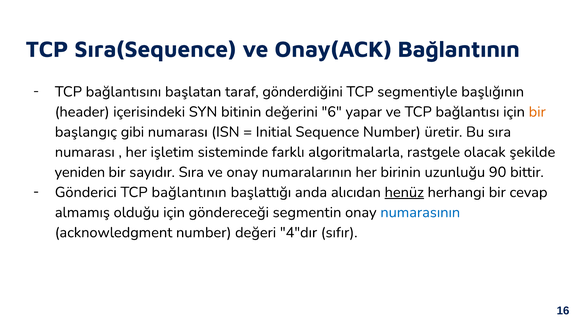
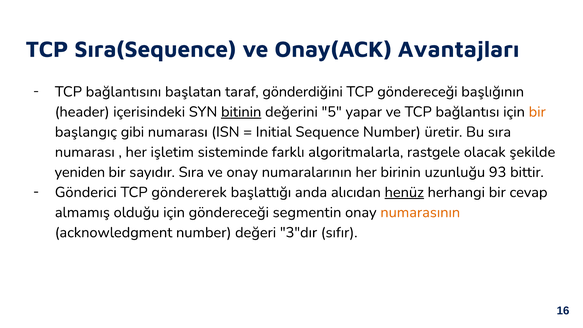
Onay(ACK Bağlantının: Bağlantının -> Avantajları (459, 49)
TCP segmentiyle: segmentiyle -> göndereceği (417, 92)
bitinin underline: none -> present (241, 112)
6: 6 -> 5 (332, 112)
90: 90 -> 93 (498, 172)
TCP bağlantının: bağlantının -> göndererek (189, 192)
numarasının colour: blue -> orange (420, 212)
4"dır: 4"dır -> 3"dır (299, 232)
